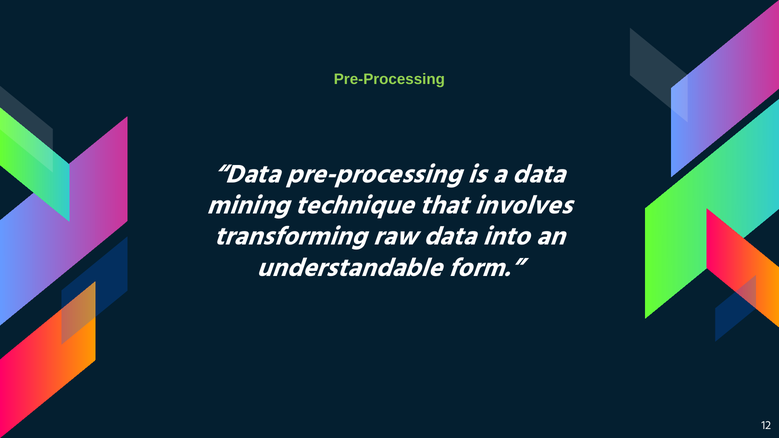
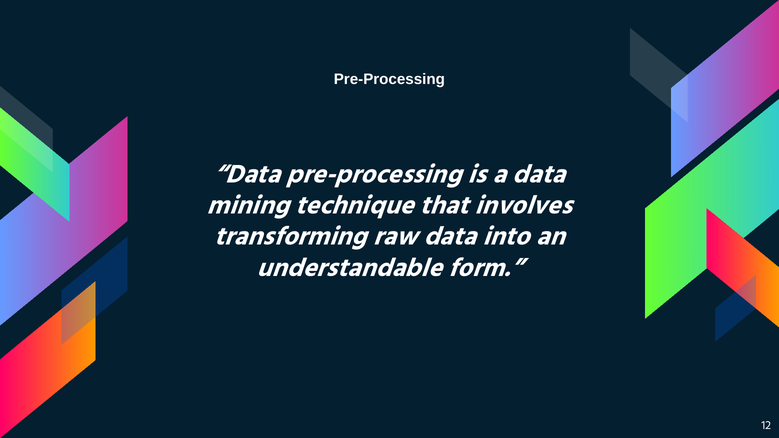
Pre-Processing colour: light green -> white (389, 79)
